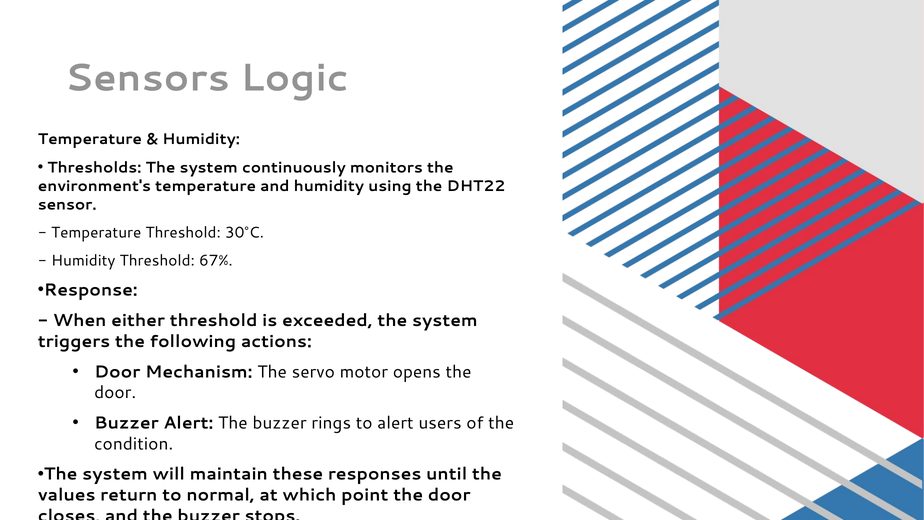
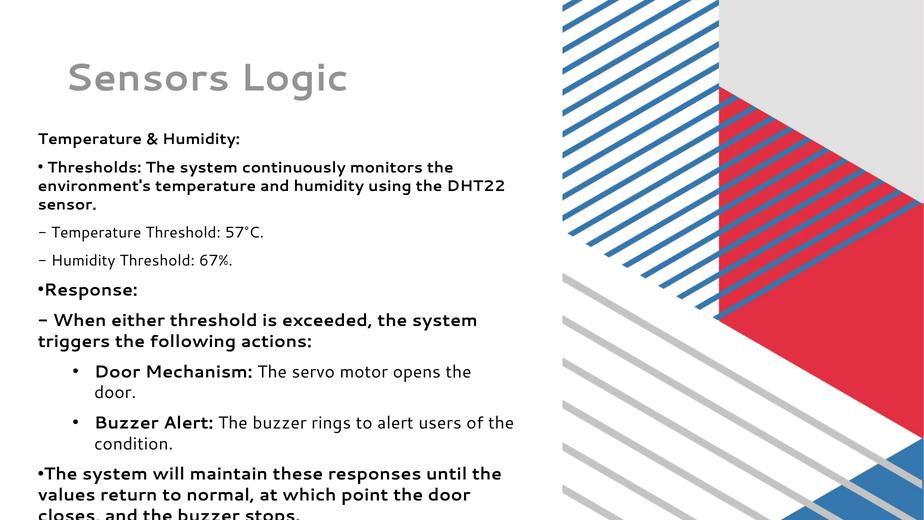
30°C: 30°C -> 57°C (244, 232)
